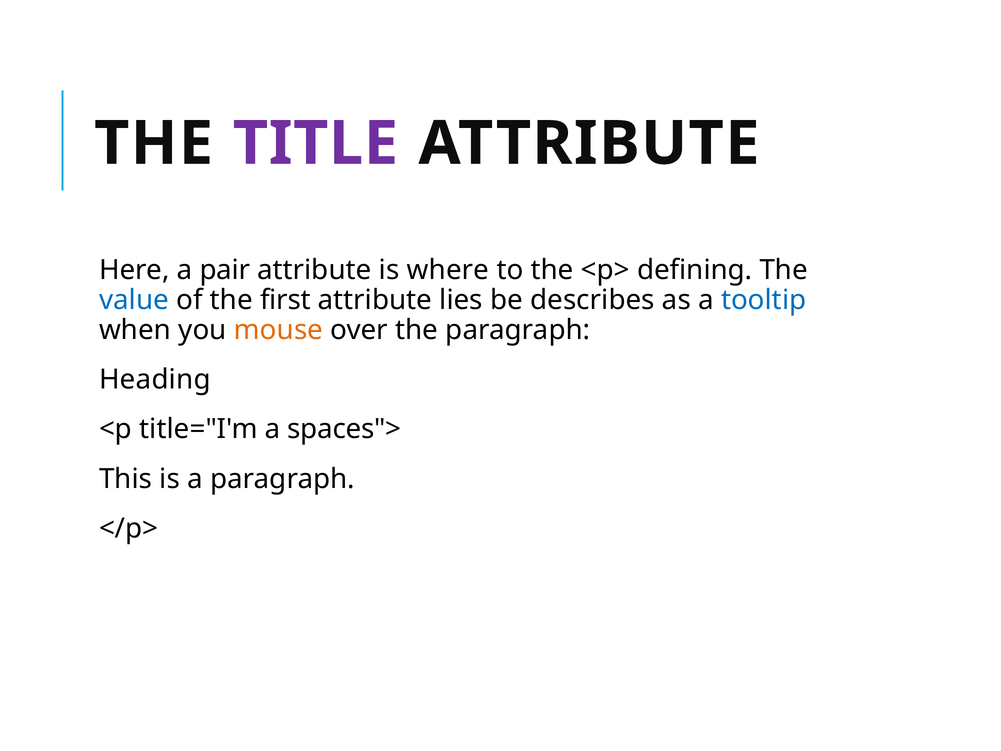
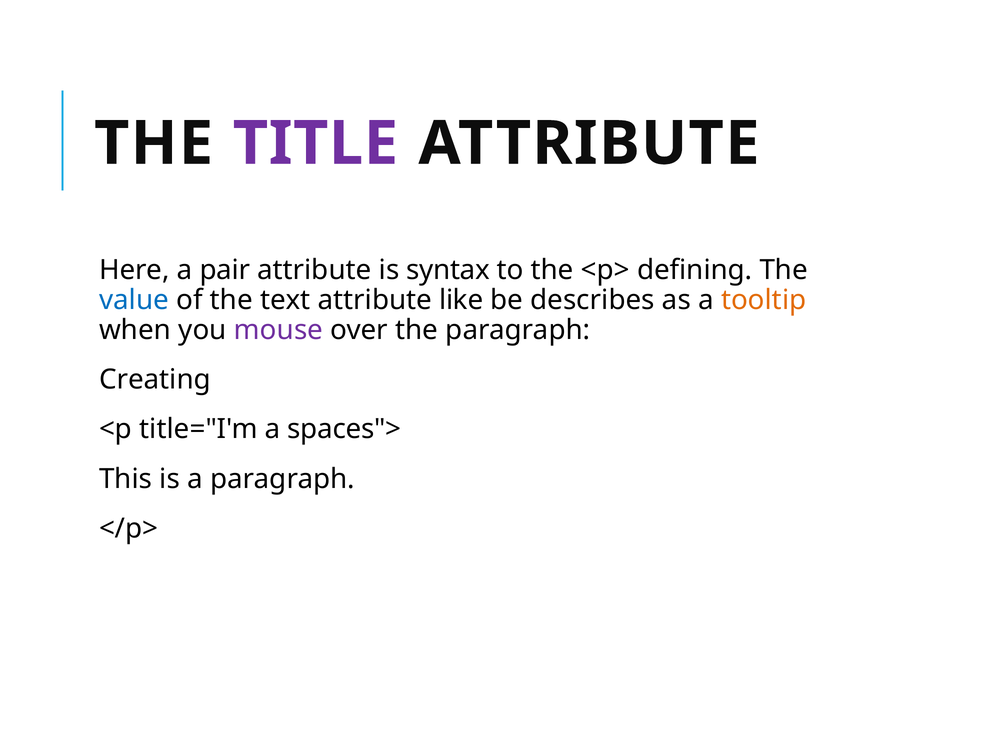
where: where -> syntax (448, 270)
first: first -> text (285, 300)
lies: lies -> like (461, 300)
tooltip colour: blue -> orange (764, 300)
mouse colour: orange -> purple (278, 330)
Heading: Heading -> Creating (155, 380)
